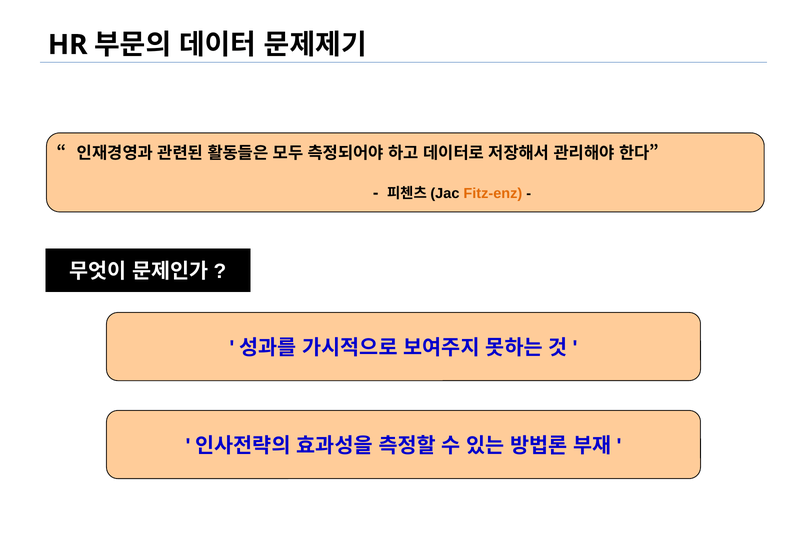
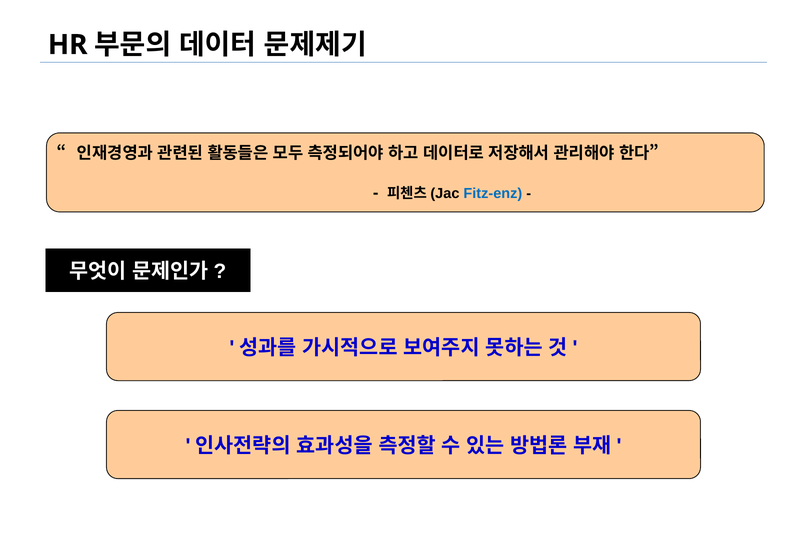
Fitz-enz colour: orange -> blue (493, 194)
